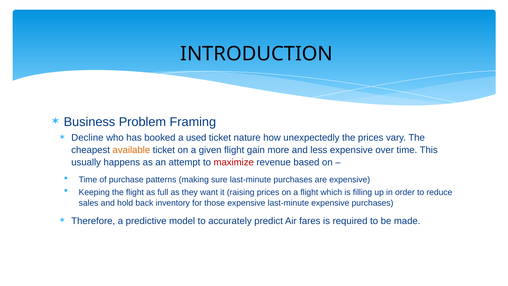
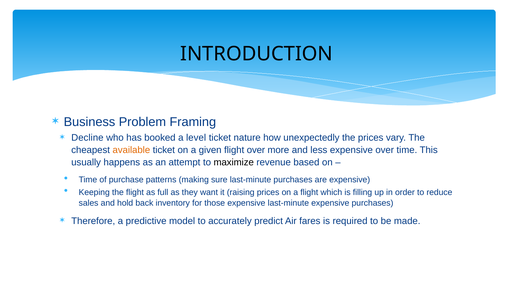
used: used -> level (196, 138)
flight gain: gain -> over (256, 150)
maximize colour: red -> black (234, 162)
